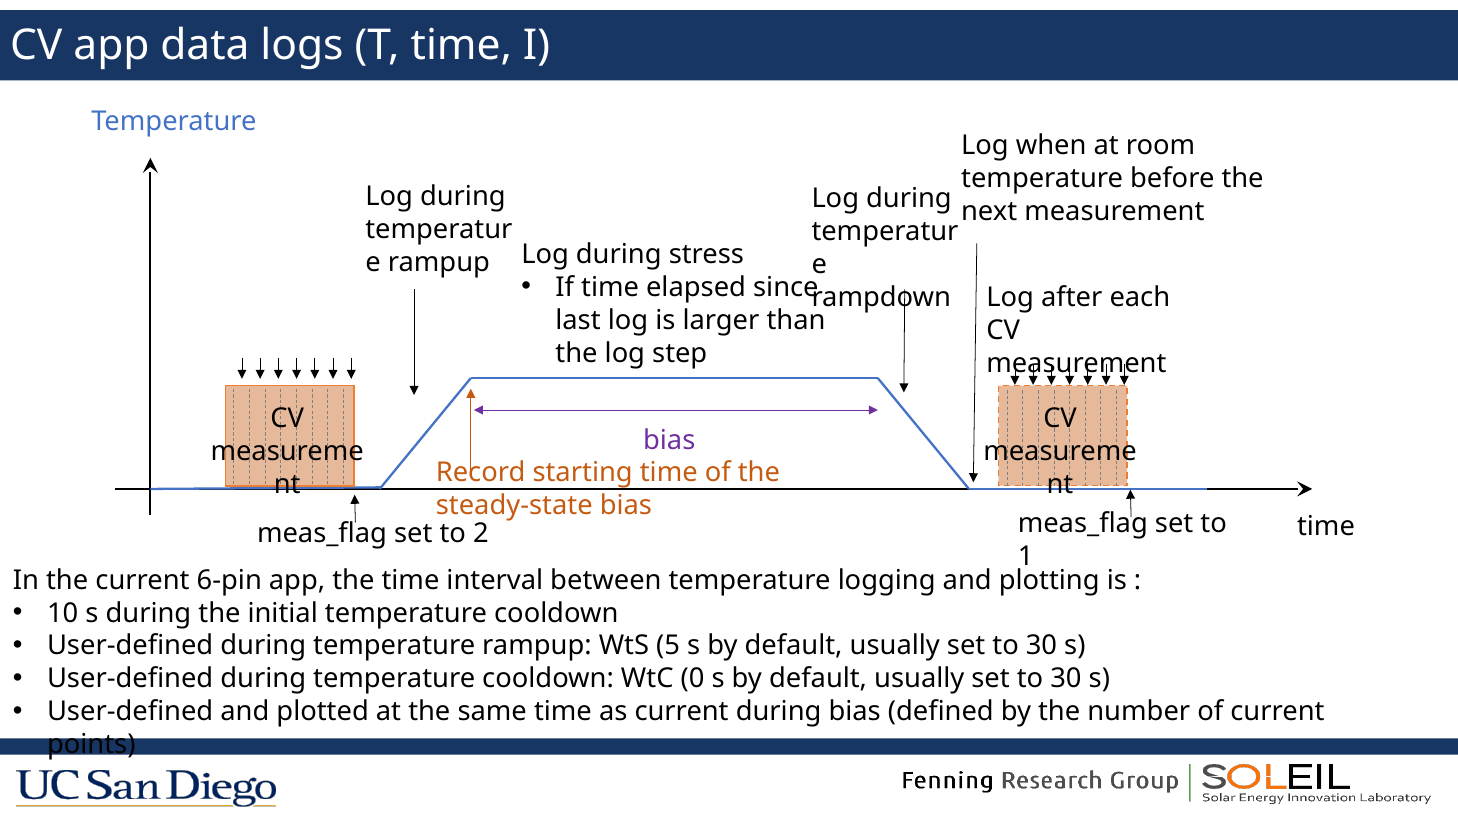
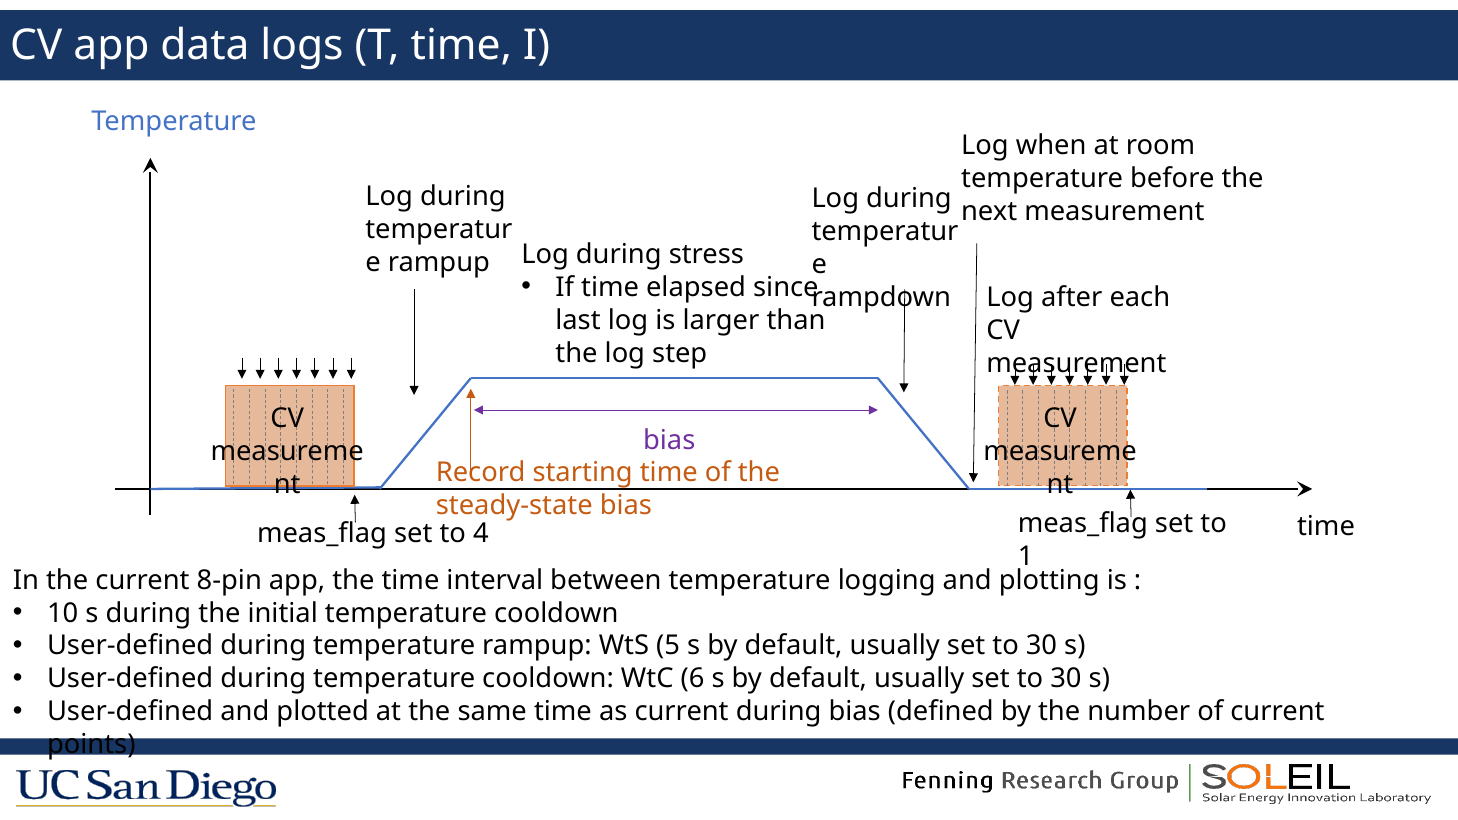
2: 2 -> 4 (481, 534)
6-pin: 6-pin -> 8-pin (229, 580)
0: 0 -> 6 (693, 679)
